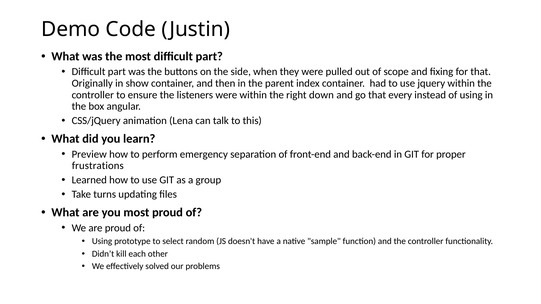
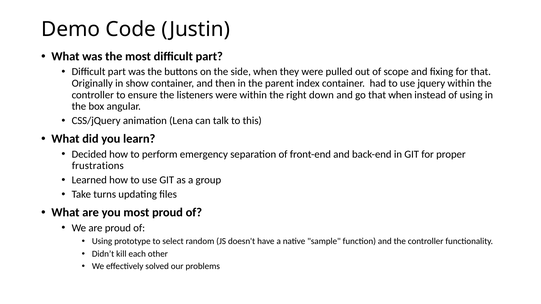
that every: every -> when (400, 95)
Preview: Preview -> Decided (89, 154)
